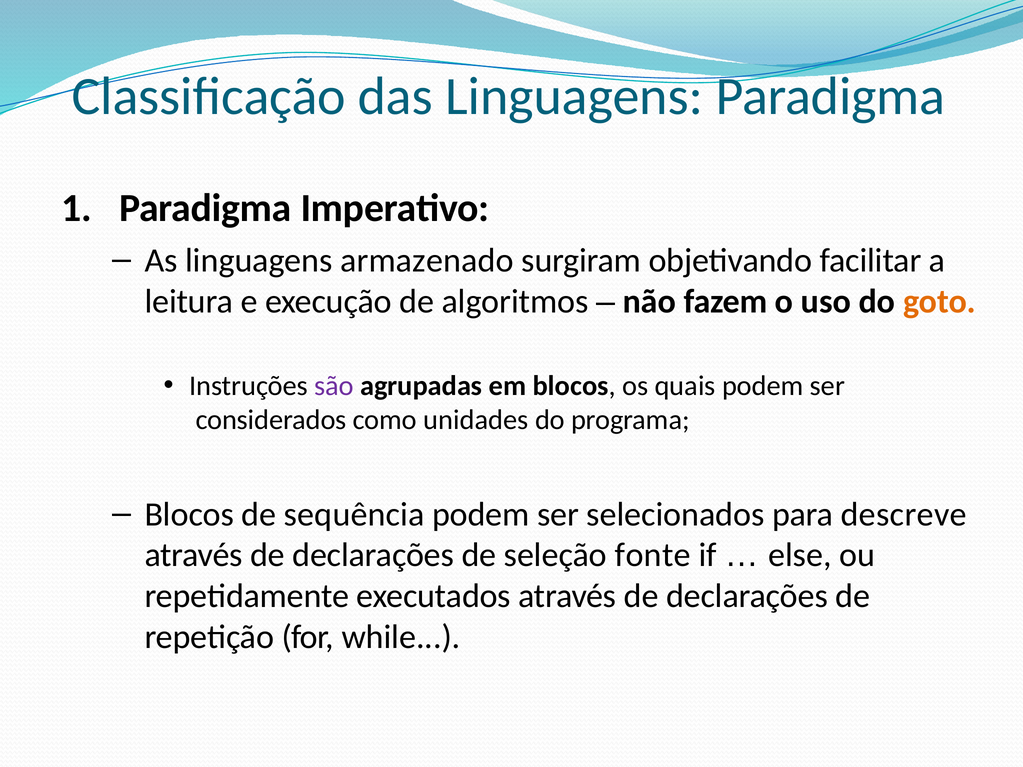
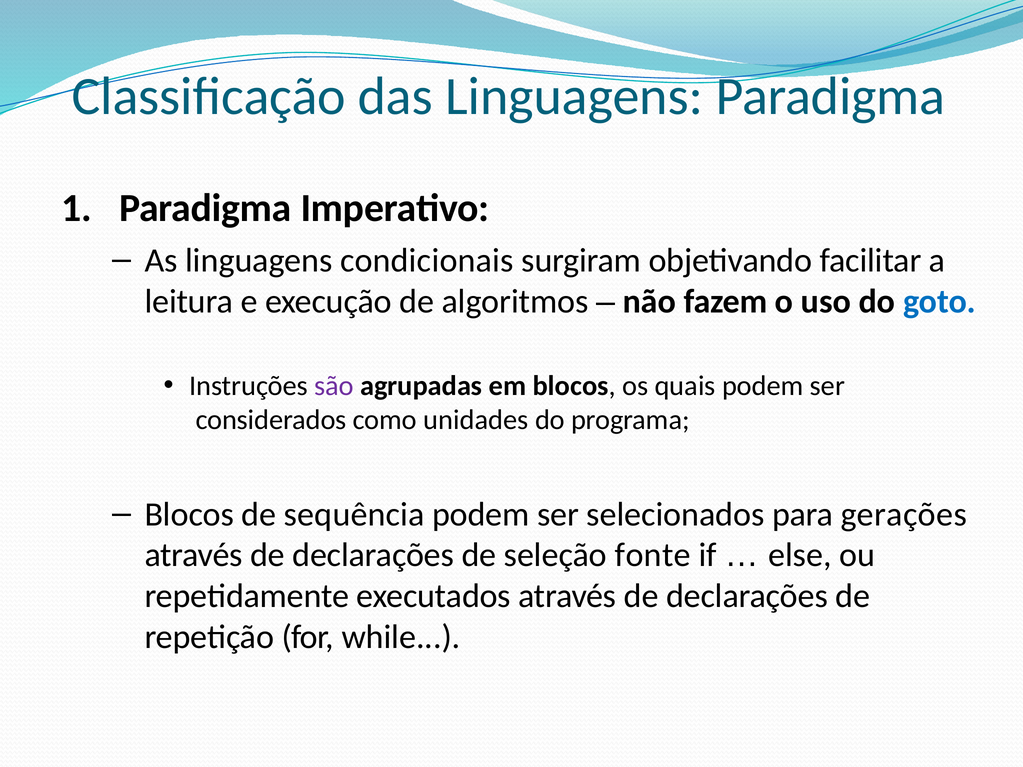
armazenado: armazenado -> condicionais (427, 261)
goto colour: orange -> blue (939, 302)
descreve: descreve -> gerações (904, 515)
